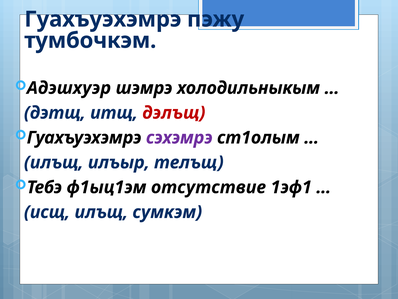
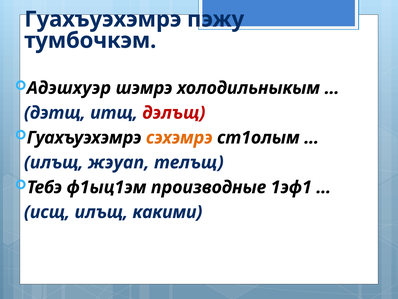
сэхэмрэ colour: purple -> orange (179, 137)
илъыр: илъыр -> жэуап (119, 162)
отсутствие: отсутствие -> производные (208, 187)
сумкэм: сумкэм -> какими (167, 212)
